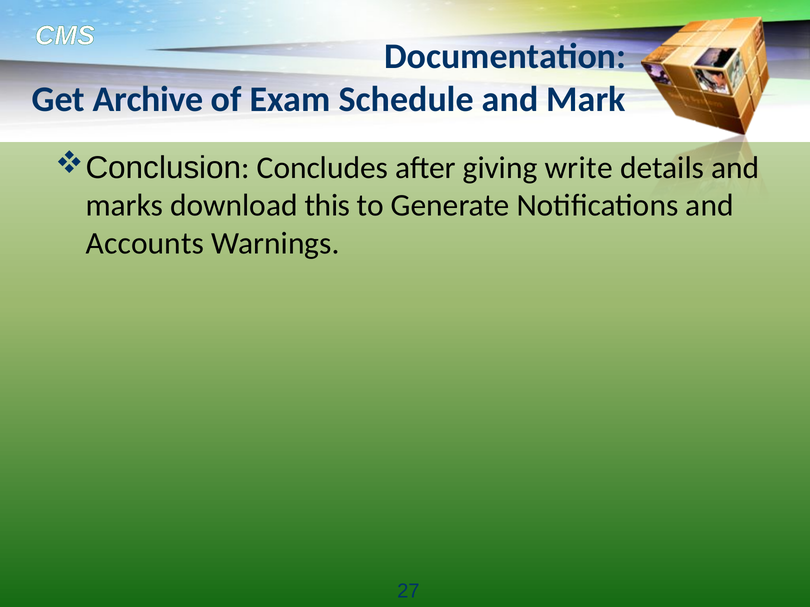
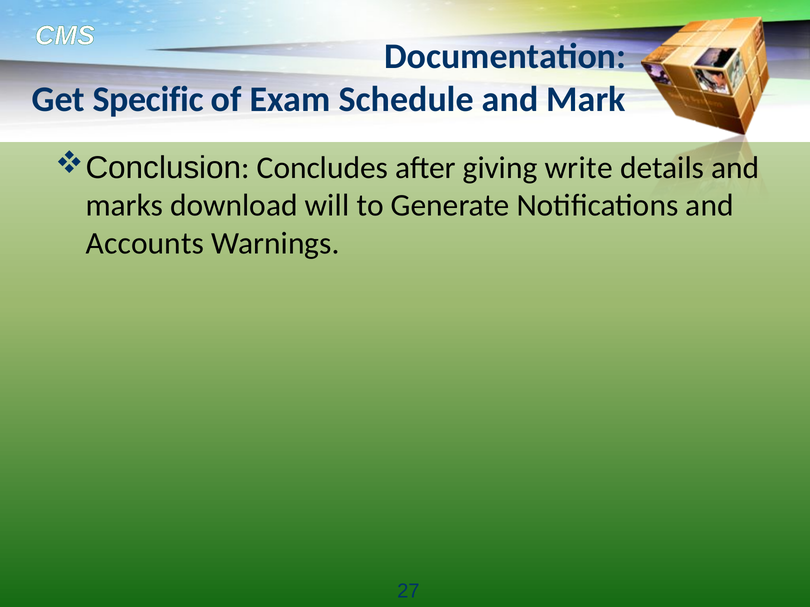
Archive: Archive -> Specific (148, 100)
this: this -> will (327, 206)
